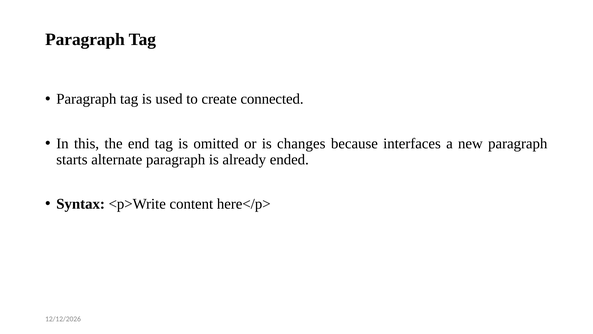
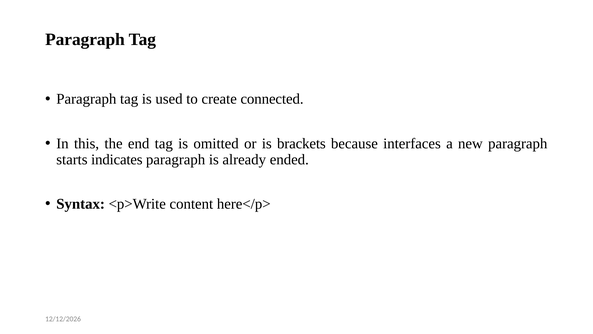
changes: changes -> brackets (301, 143)
alternate: alternate -> indicates (117, 159)
